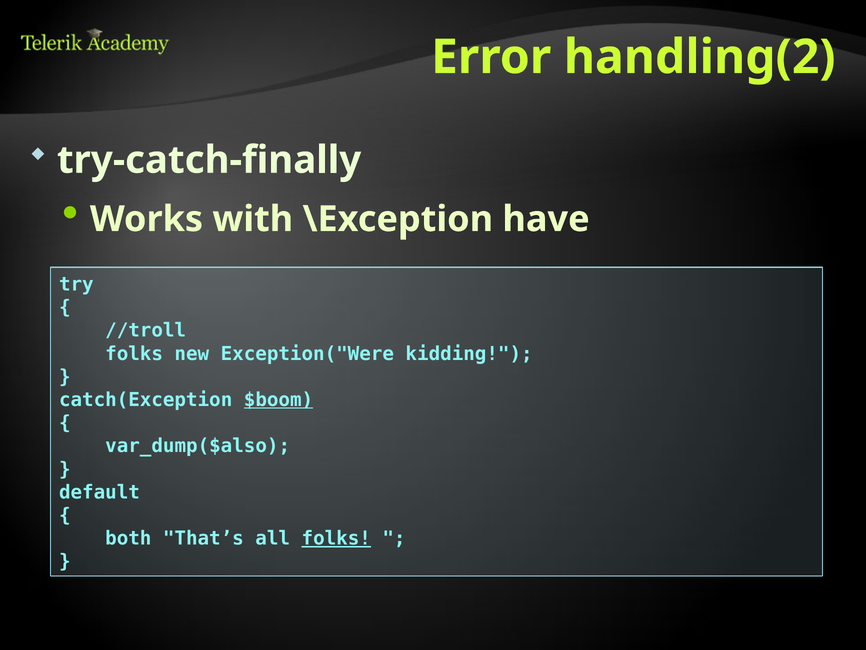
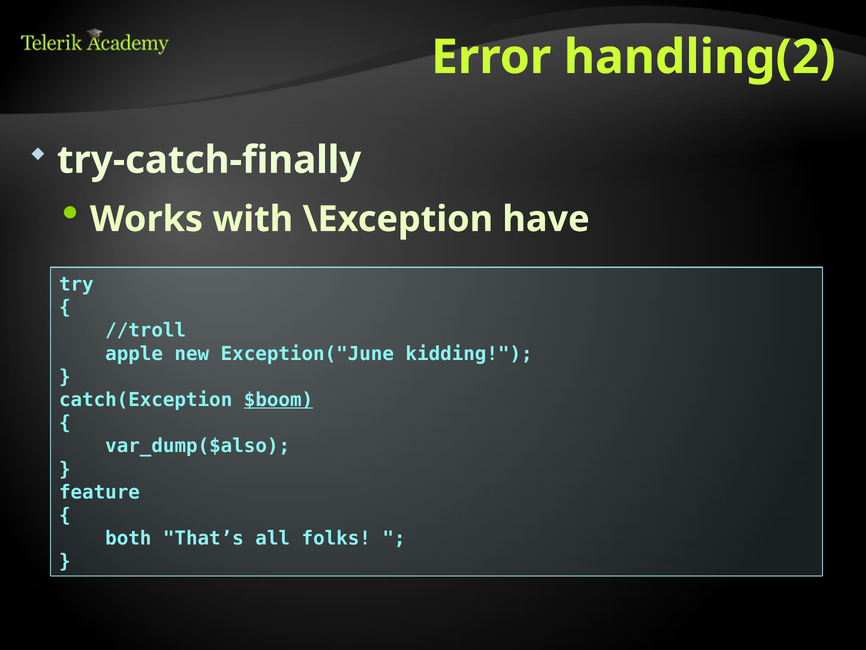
folks: folks -> apple (134, 353)
Exception("Were: Exception("Were -> Exception("June (307, 353)
default: default -> feature (99, 492)
folks underline: present -> none (336, 538)
